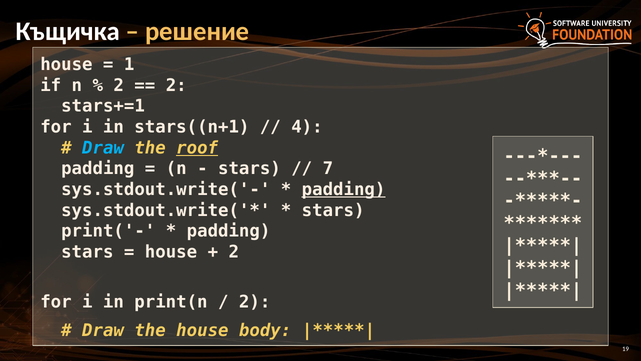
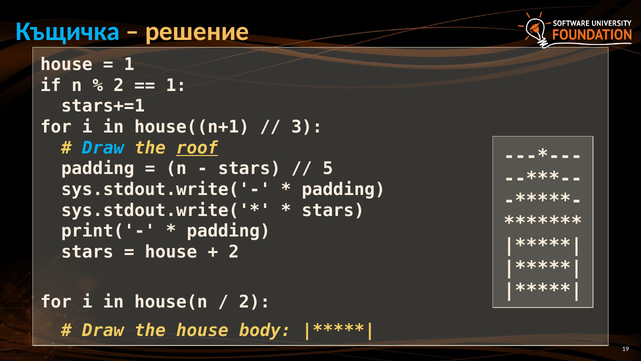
Къщичка colour: white -> light blue (68, 31)
2: 2 -> 1 (176, 85)
stars((n+1: stars((n+1 -> house((n+1 (192, 127)
4: 4 -> 3 (307, 127)
7: 7 -> 5 (328, 169)
padding underline: present -> none (344, 189)
print(n: print(n -> house(n (171, 301)
